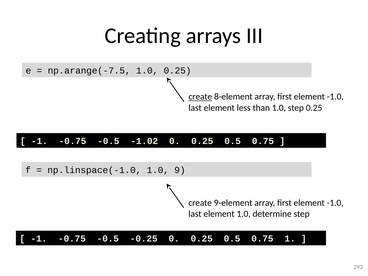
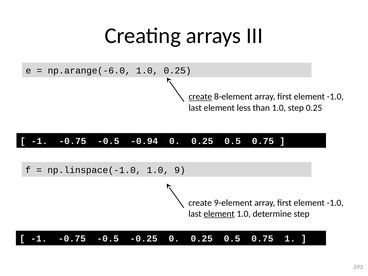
np.arange(-7.5: np.arange(-7.5 -> np.arange(-6.0 (89, 71)
-1.02: -1.02 -> -0.94 (144, 141)
element underline: none -> present (219, 214)
